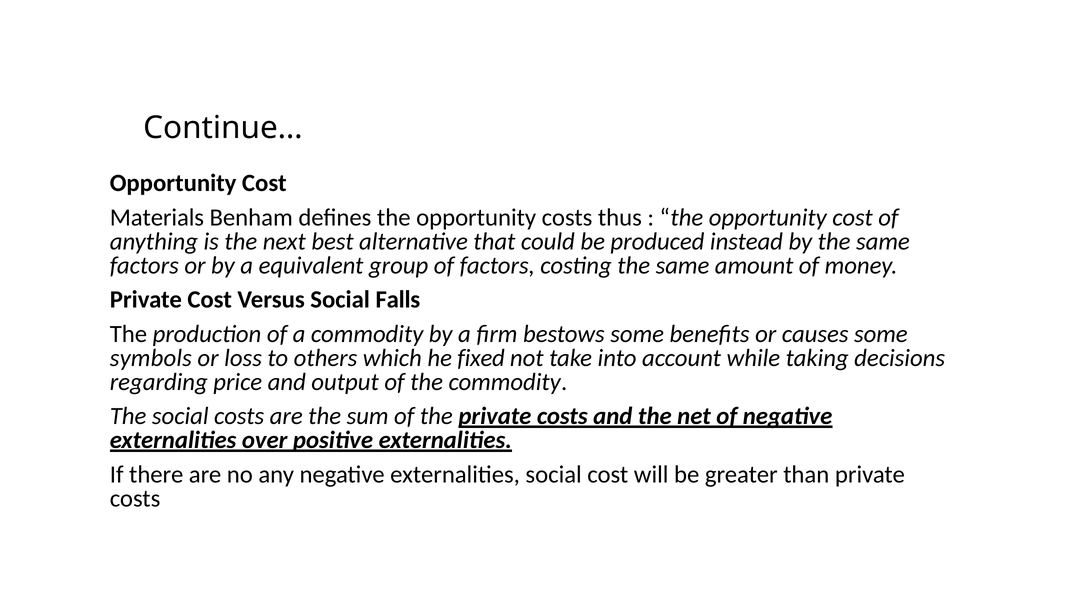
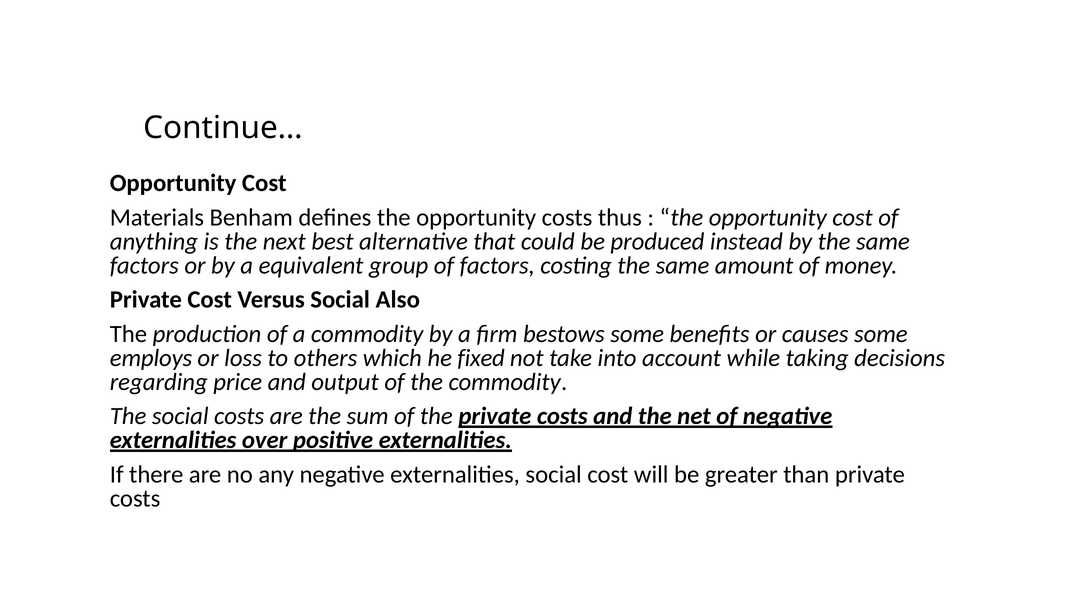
Falls: Falls -> Also (398, 300)
symbols: symbols -> employs (151, 358)
